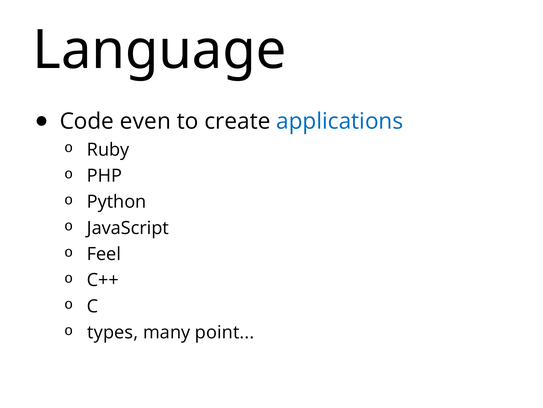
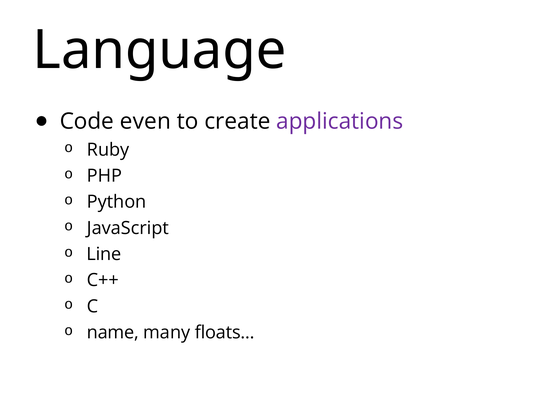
applications colour: blue -> purple (340, 121)
Feel: Feel -> Line (104, 254)
types: types -> name (113, 332)
point: point -> floats (225, 332)
